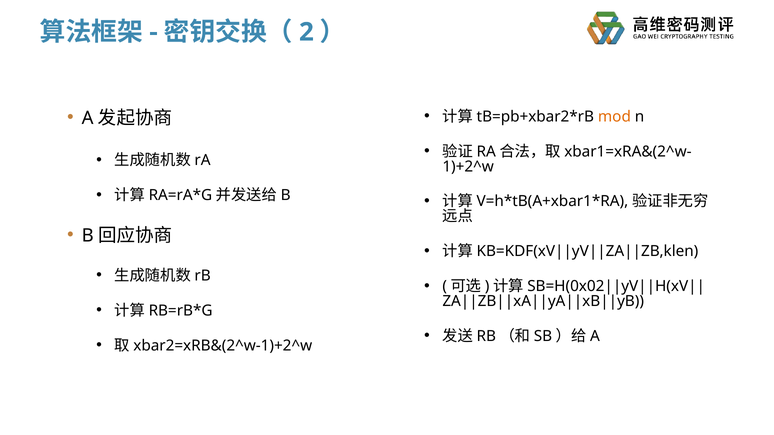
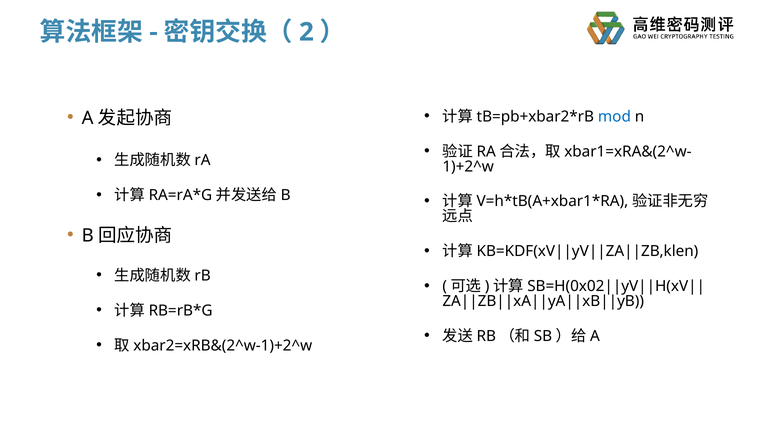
mod colour: orange -> blue (614, 117)
